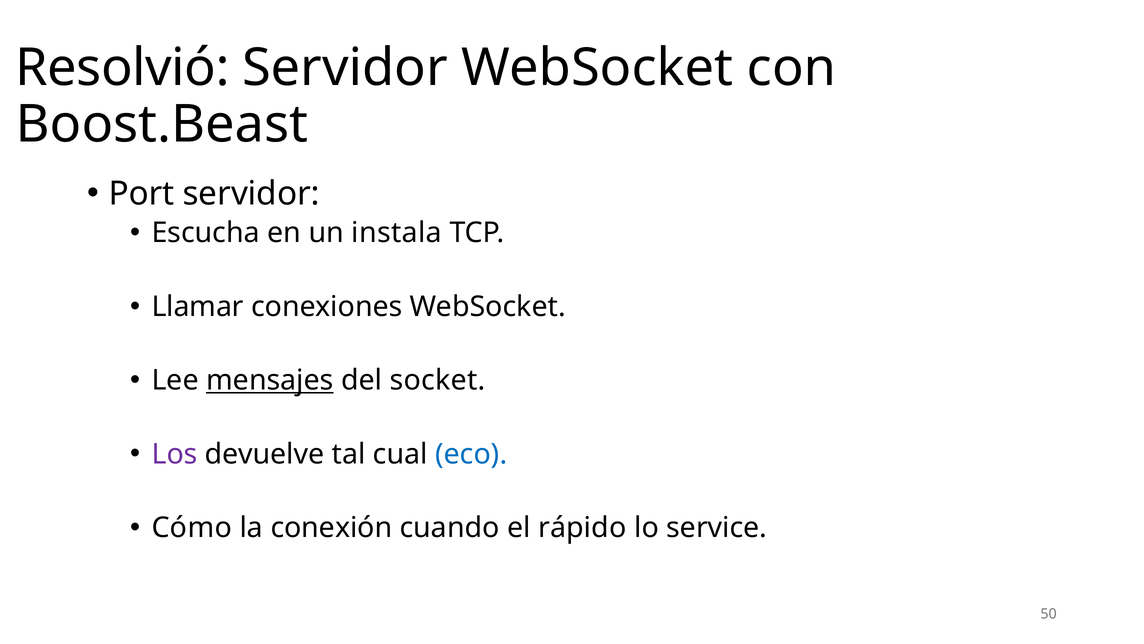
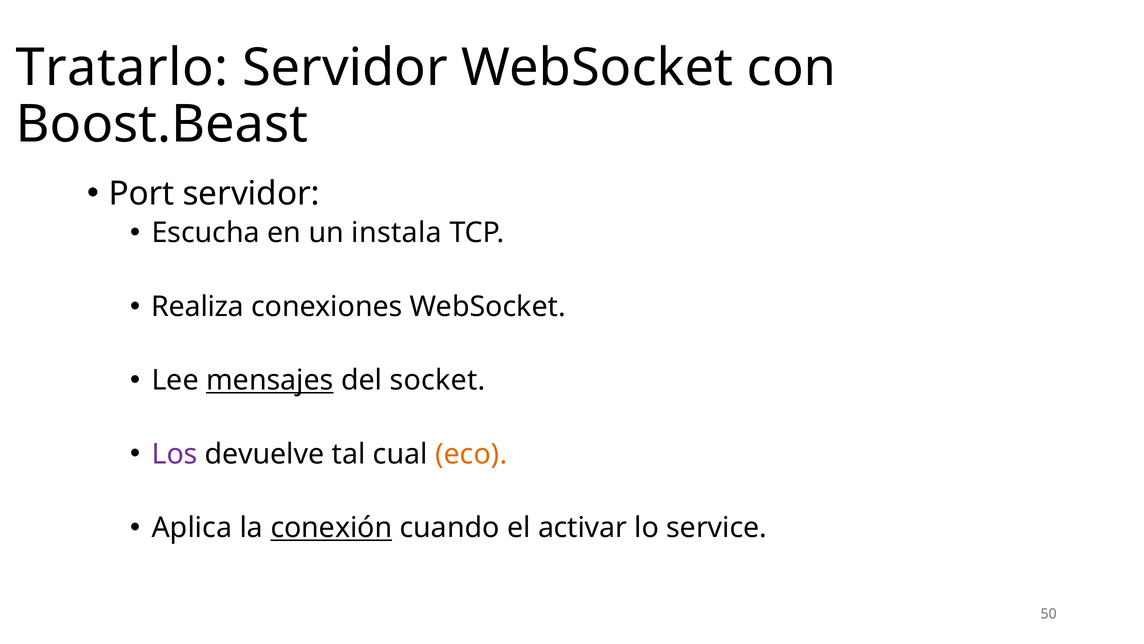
Resolvió: Resolvió -> Tratarlo (122, 68)
Llamar: Llamar -> Realiza (198, 306)
eco colour: blue -> orange (471, 454)
Cómo: Cómo -> Aplica (192, 527)
conexión underline: none -> present (331, 527)
rápido: rápido -> activar (582, 527)
